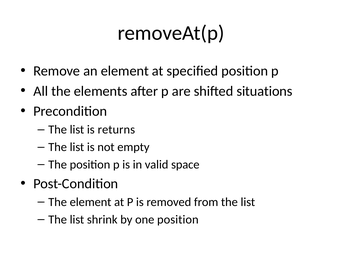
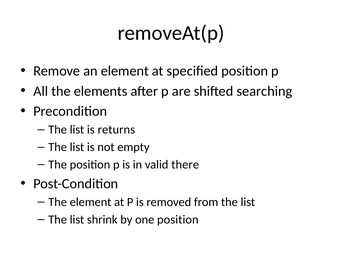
situations: situations -> searching (264, 91)
space: space -> there (185, 165)
